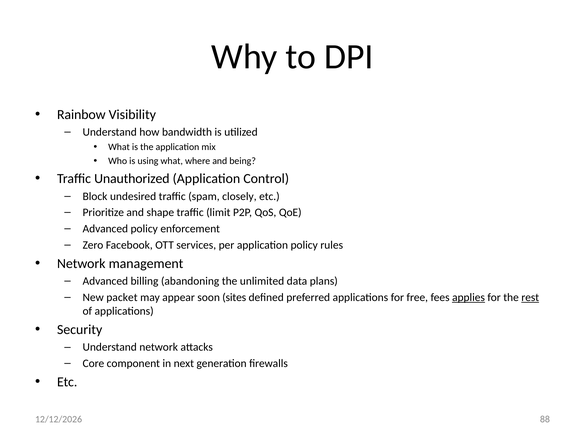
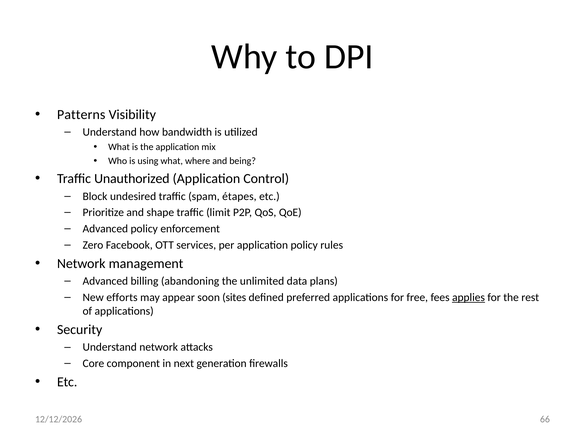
Rainbow: Rainbow -> Patterns (81, 115)
closely: closely -> étapes (239, 196)
packet: packet -> efforts (122, 297)
rest underline: present -> none (530, 297)
88: 88 -> 66 (545, 419)
